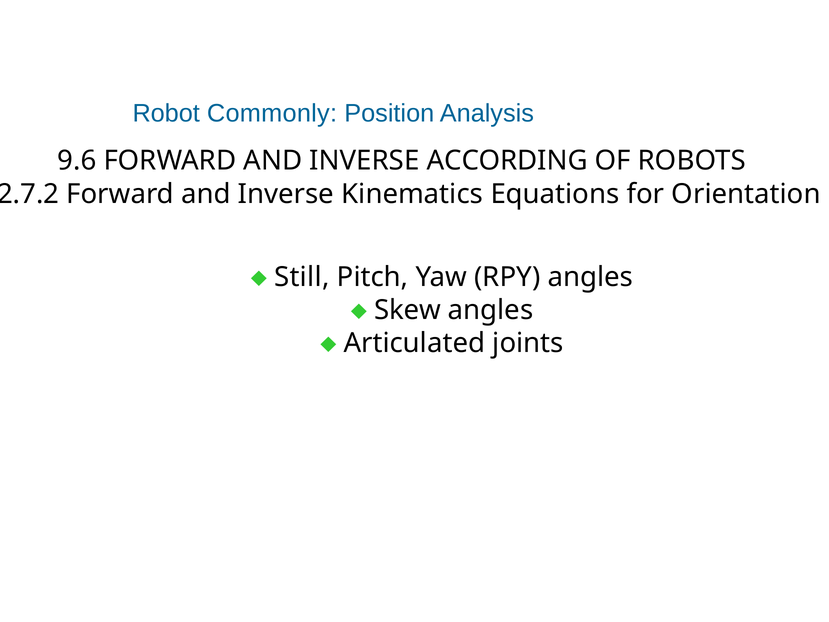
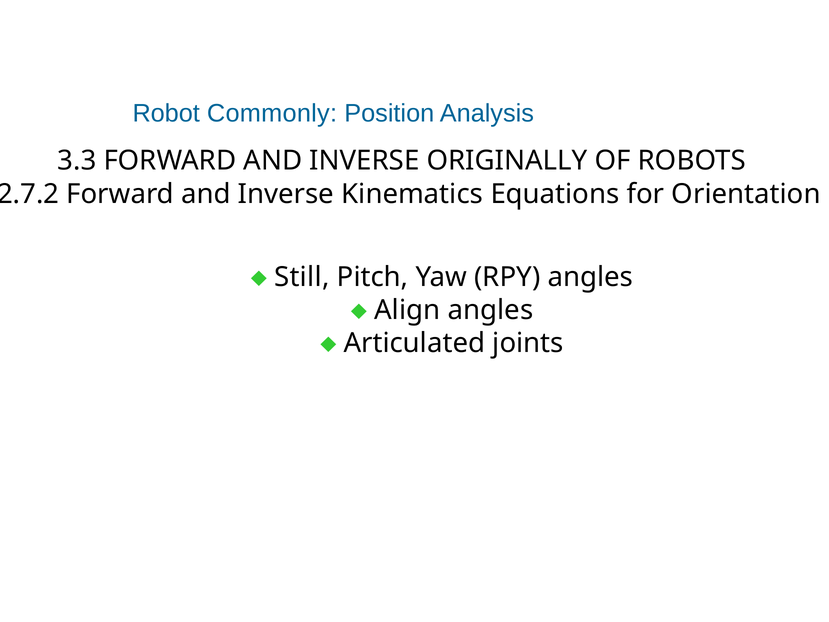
9.6: 9.6 -> 3.3 (77, 161)
ACCORDING: ACCORDING -> ORIGINALLY (507, 161)
Skew: Skew -> Align (407, 310)
